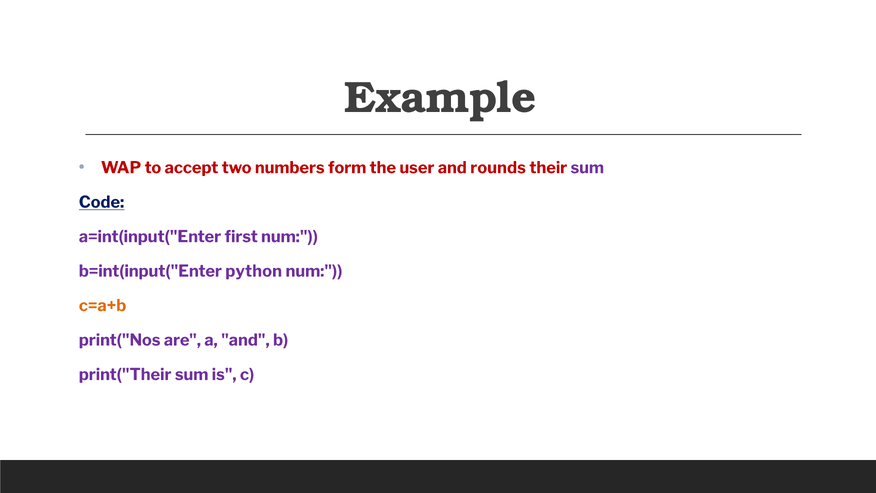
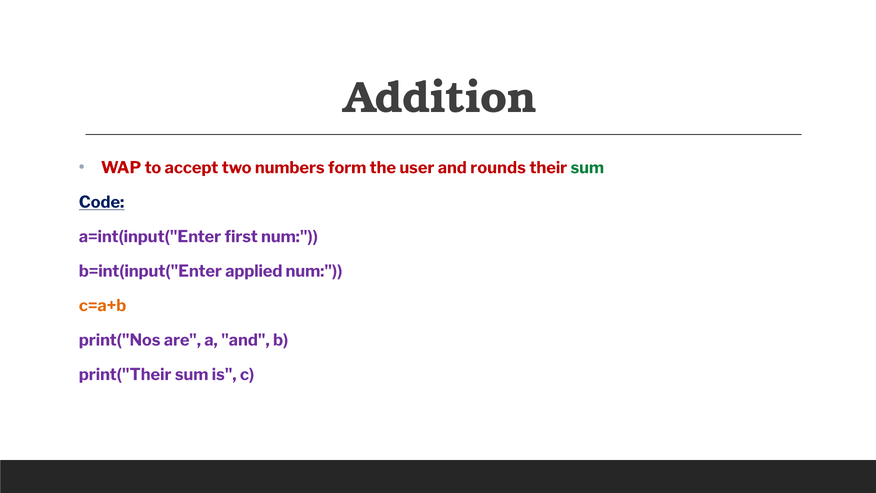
Example: Example -> Addition (440, 98)
sum colour: purple -> green (587, 168)
python: python -> applied (254, 271)
